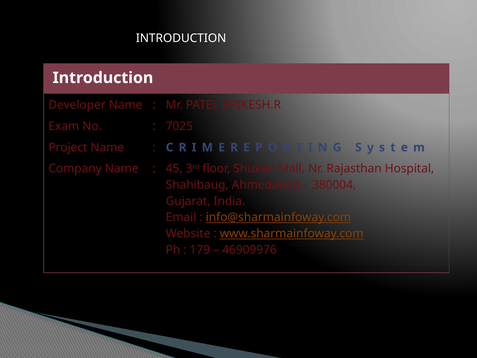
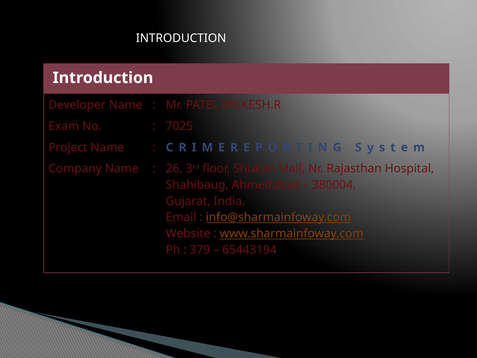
45: 45 -> 26 (174, 169)
179: 179 -> 379 (200, 250)
46909976: 46909976 -> 65443194 (250, 250)
